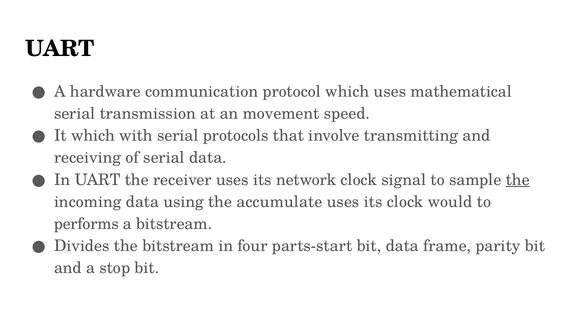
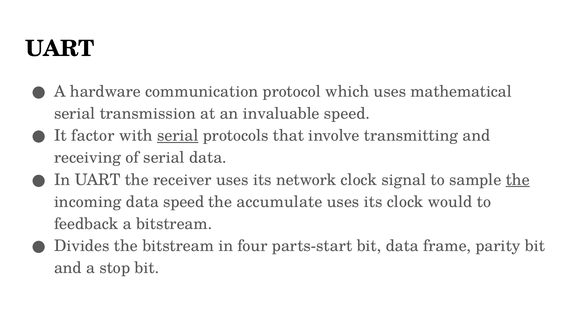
movement: movement -> invaluable (281, 114)
It which: which -> factor (93, 136)
serial underline: none -> present (178, 136)
data using: using -> speed (184, 202)
performs: performs -> feedback (86, 224)
